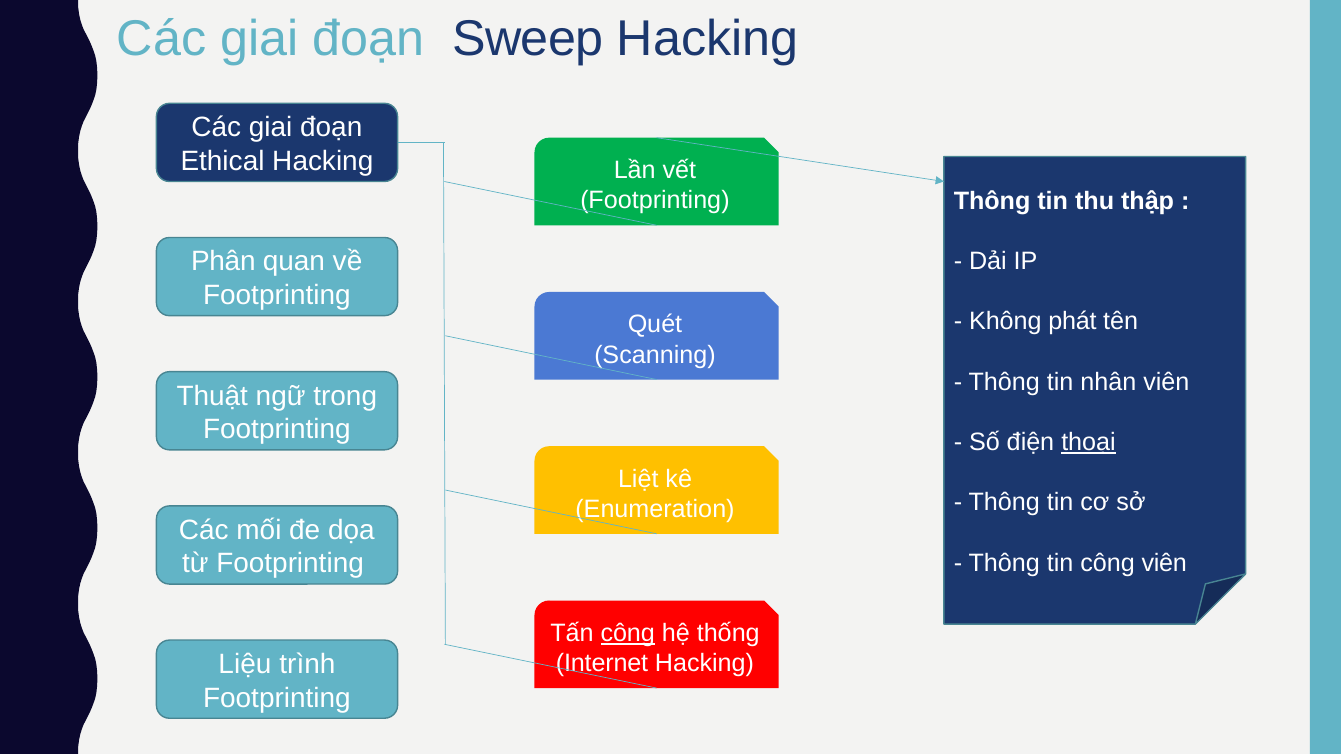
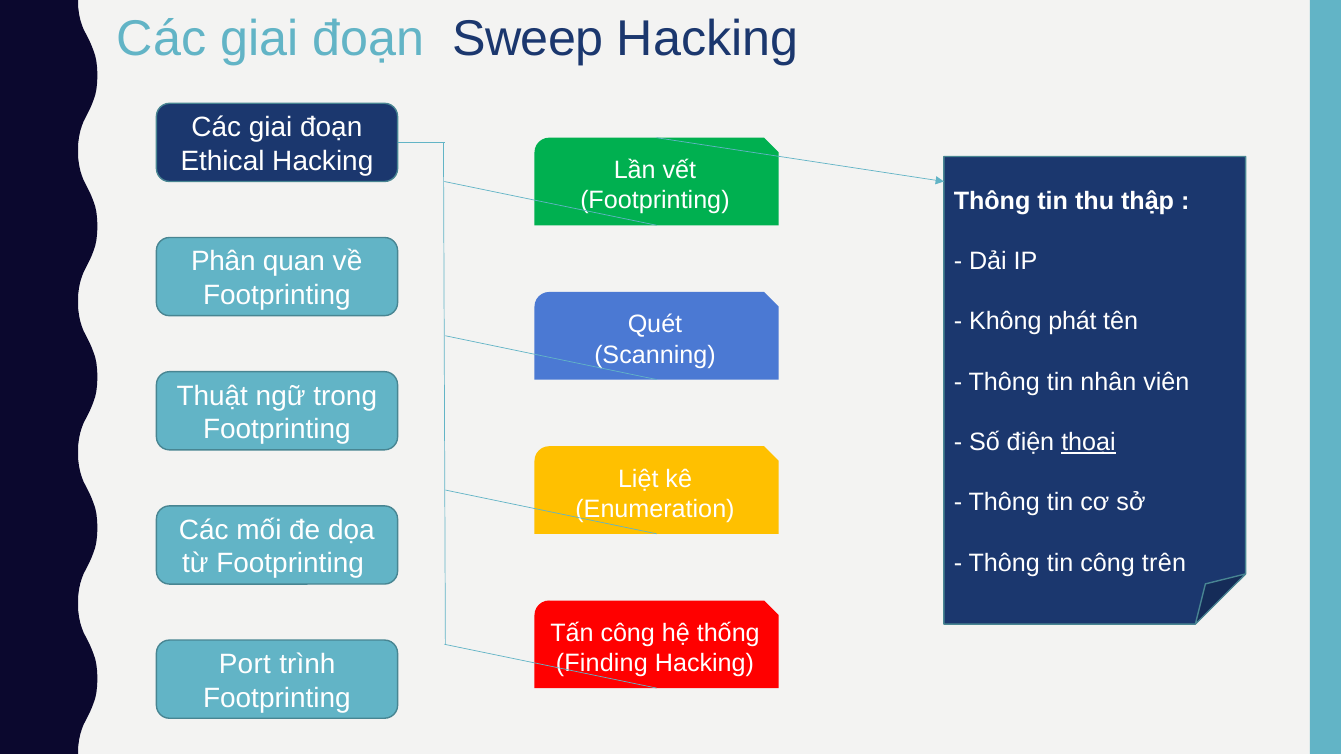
công viên: viên -> trên (1164, 563)
công underline: present -> none (628, 633)
Liệu: Liệu -> Port (245, 665)
Internet: Internet -> Finding (602, 664)
